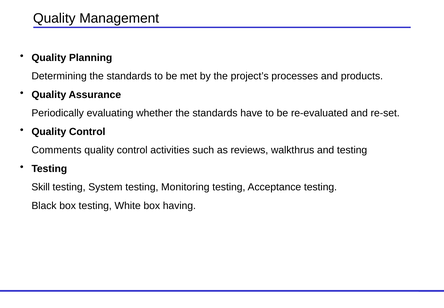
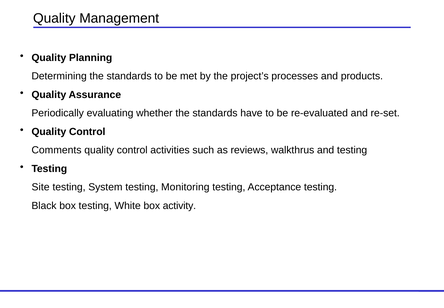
Skill: Skill -> Site (41, 187)
having: having -> activity (179, 205)
